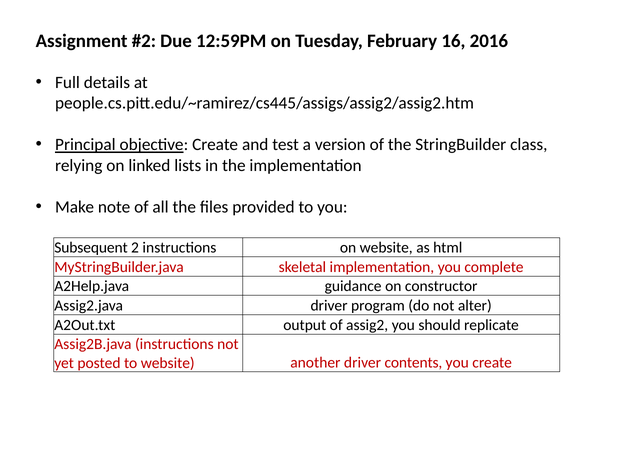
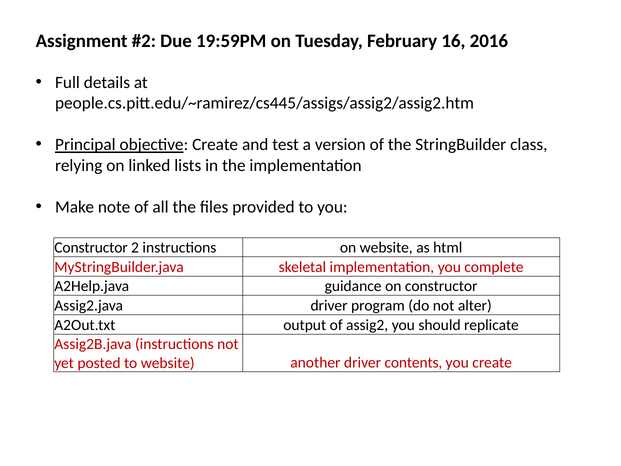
12:59PM: 12:59PM -> 19:59PM (231, 41)
Subsequent: Subsequent -> Constructor (91, 248)
